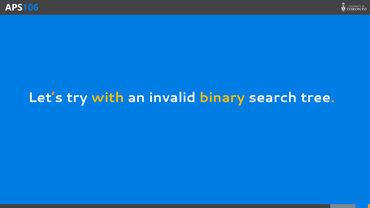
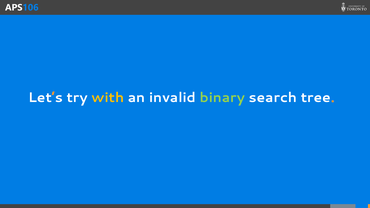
binary colour: yellow -> light green (222, 97)
